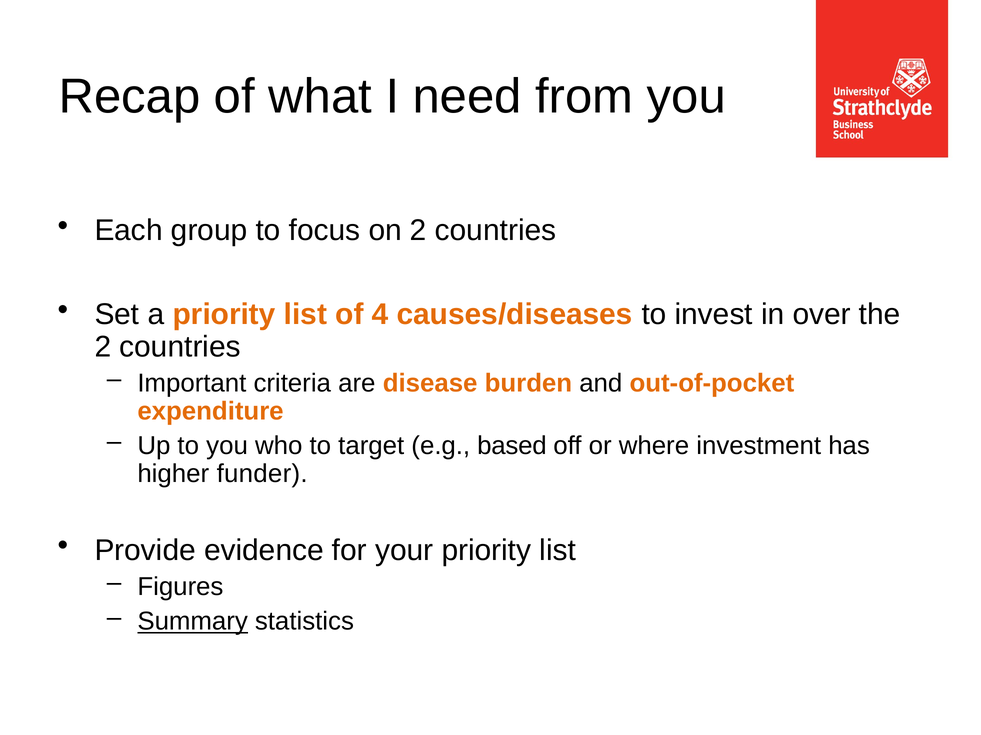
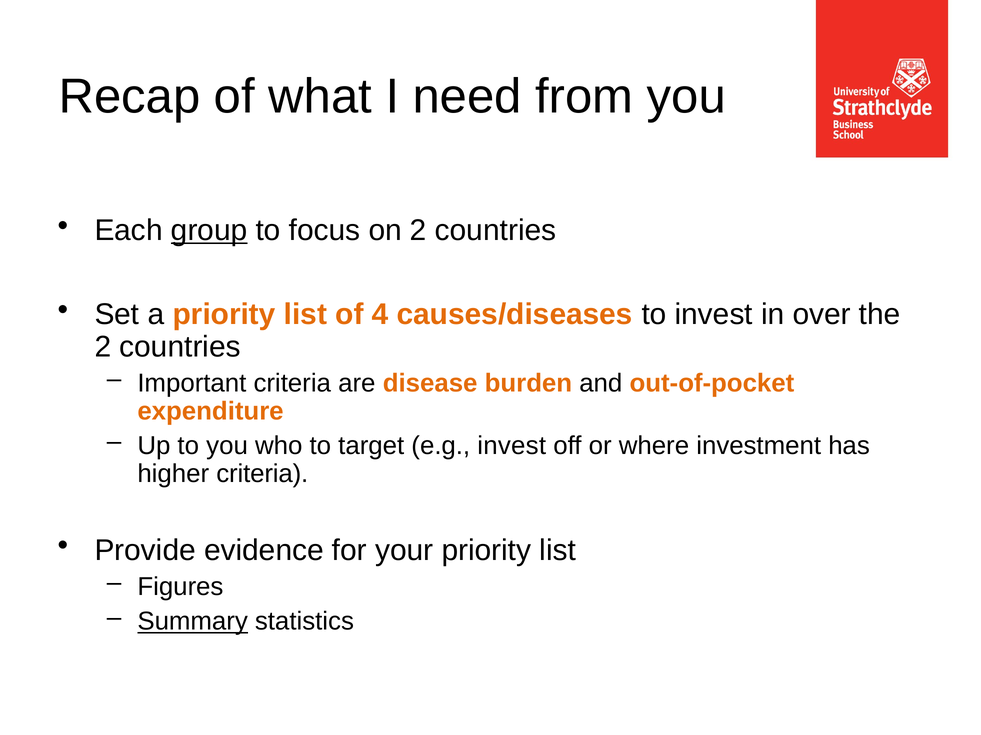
group underline: none -> present (209, 231)
e.g based: based -> invest (512, 446)
higher funder: funder -> criteria (262, 474)
